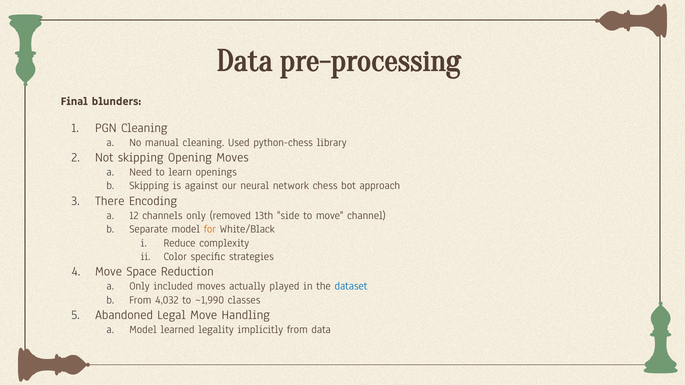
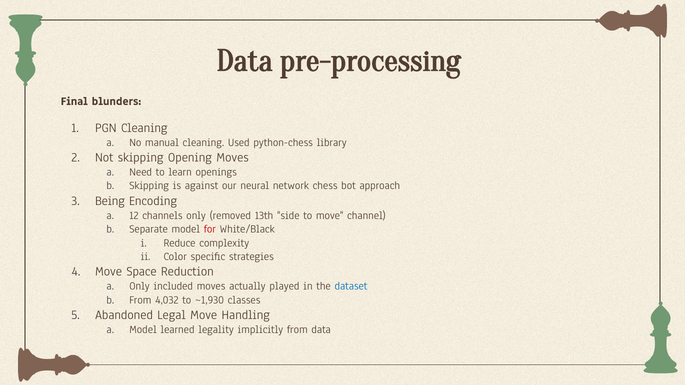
There: There -> Being (110, 201)
for colour: orange -> red (210, 229)
~1,990: ~1,990 -> ~1,930 (210, 300)
